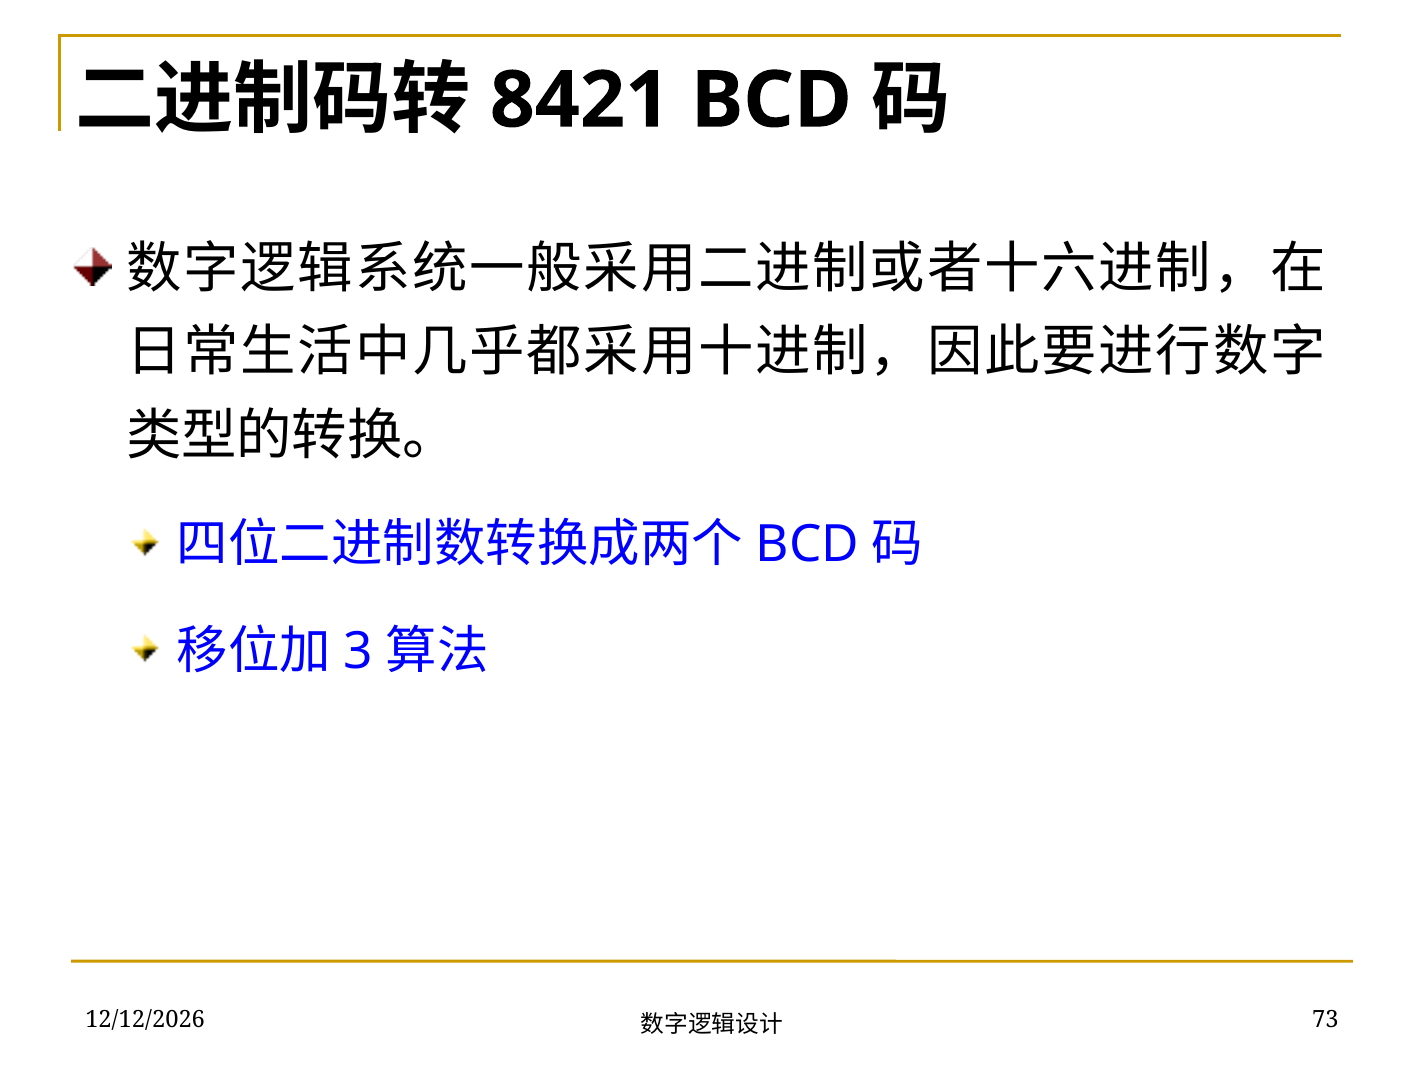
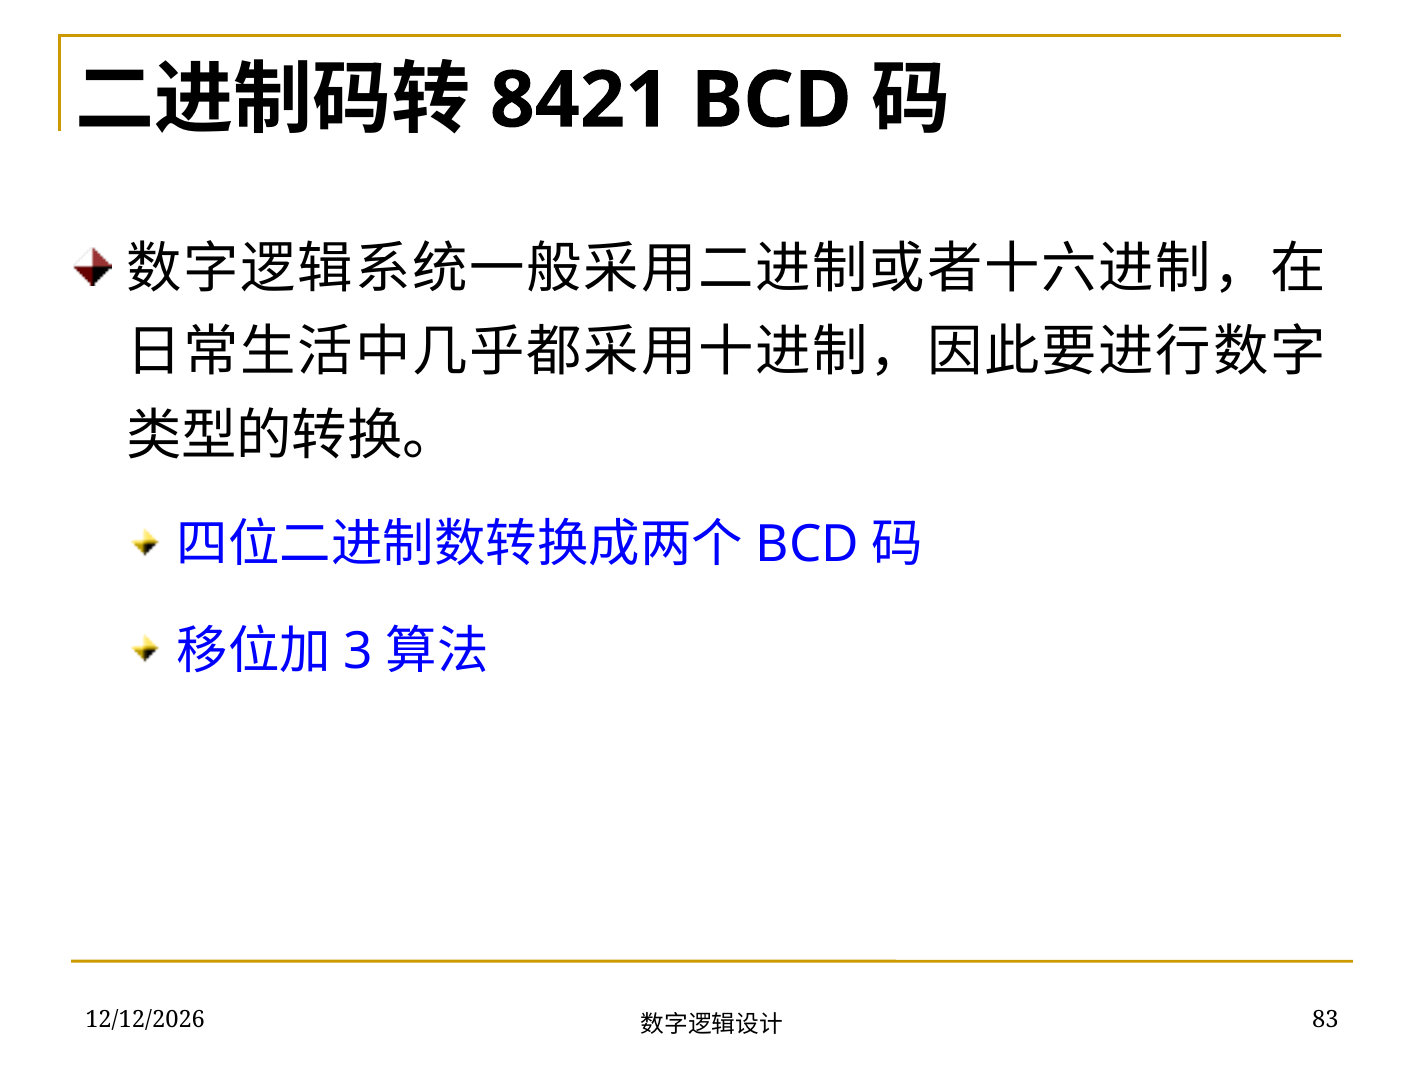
73: 73 -> 83 (1325, 1020)
